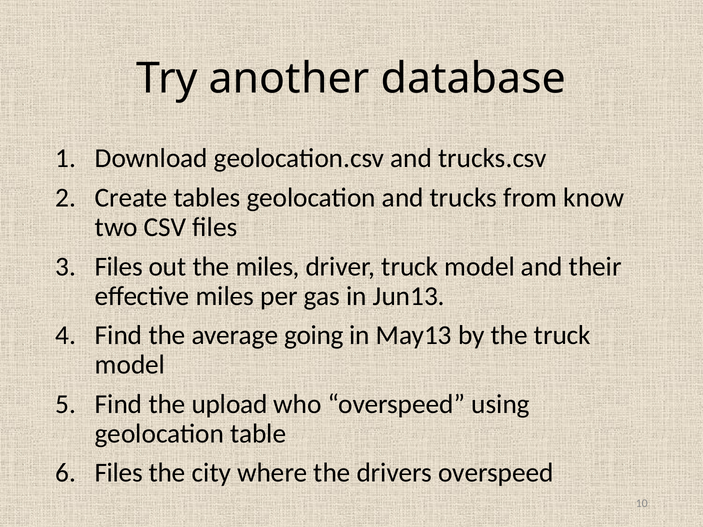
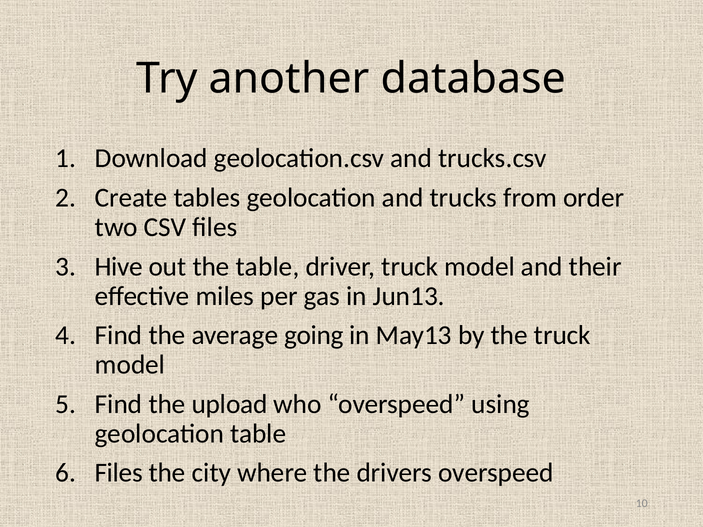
know: know -> order (594, 198)
Files: Files -> Hive (119, 267)
the miles: miles -> table (268, 267)
